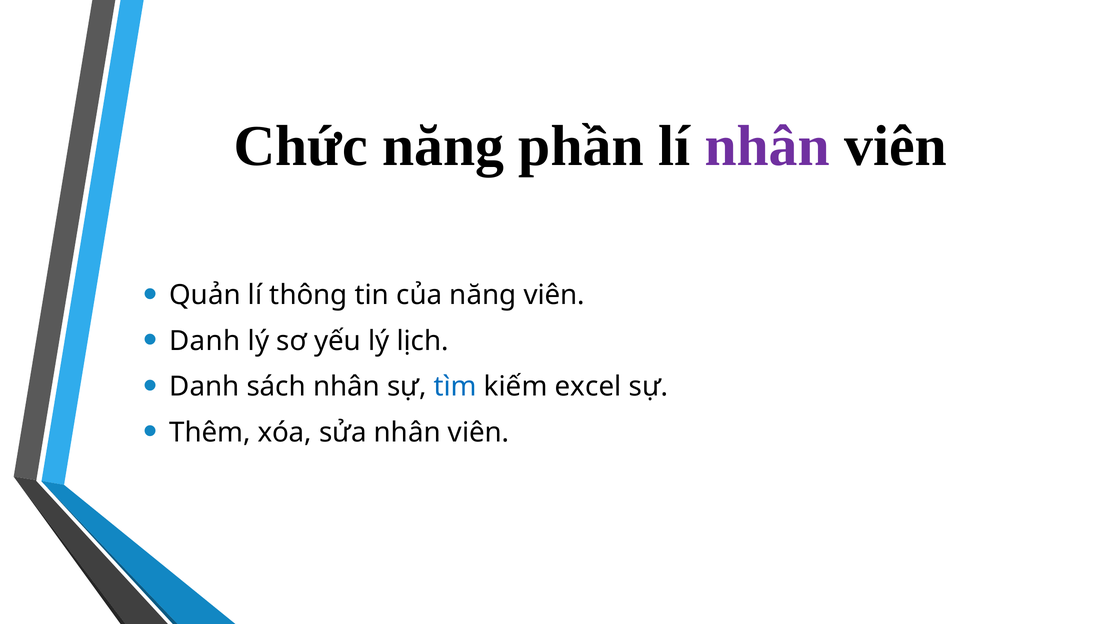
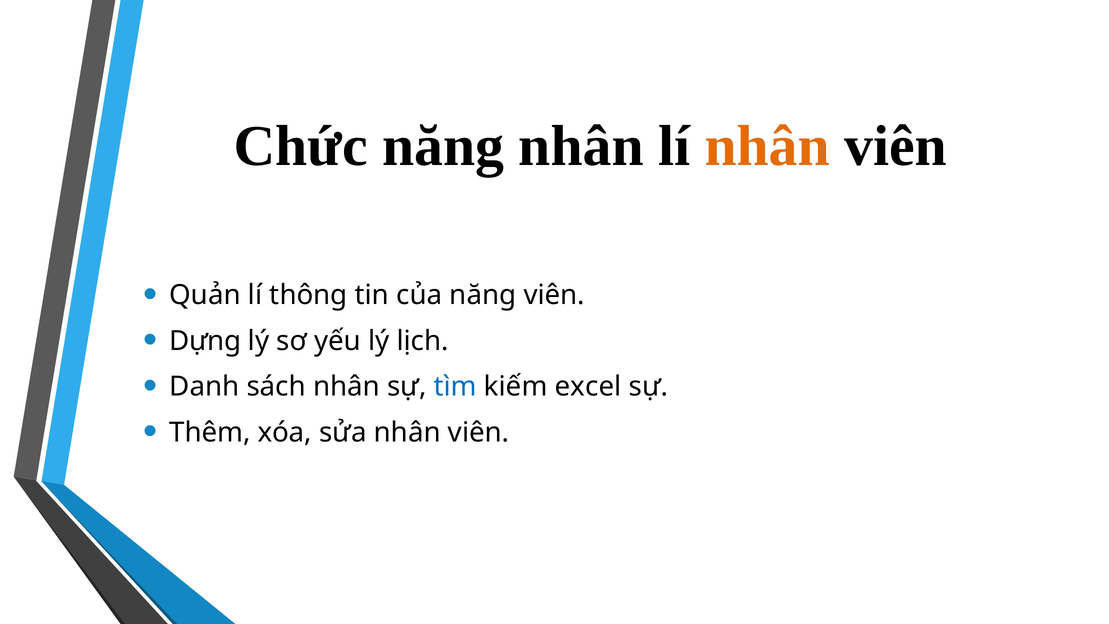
năng phần: phần -> nhân (581, 146)
nhân colour: purple -> orange (767, 146)
Danh: Danh -> Dựng (205, 341)
